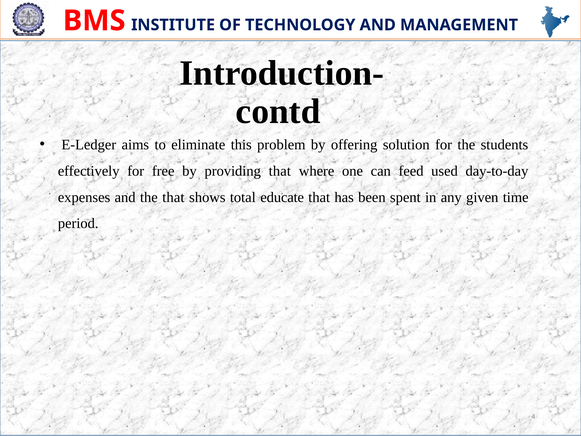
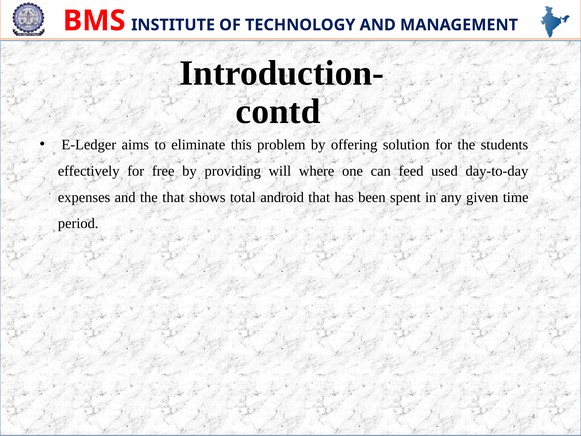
providing that: that -> will (280, 171)
educate: educate -> android (282, 197)
